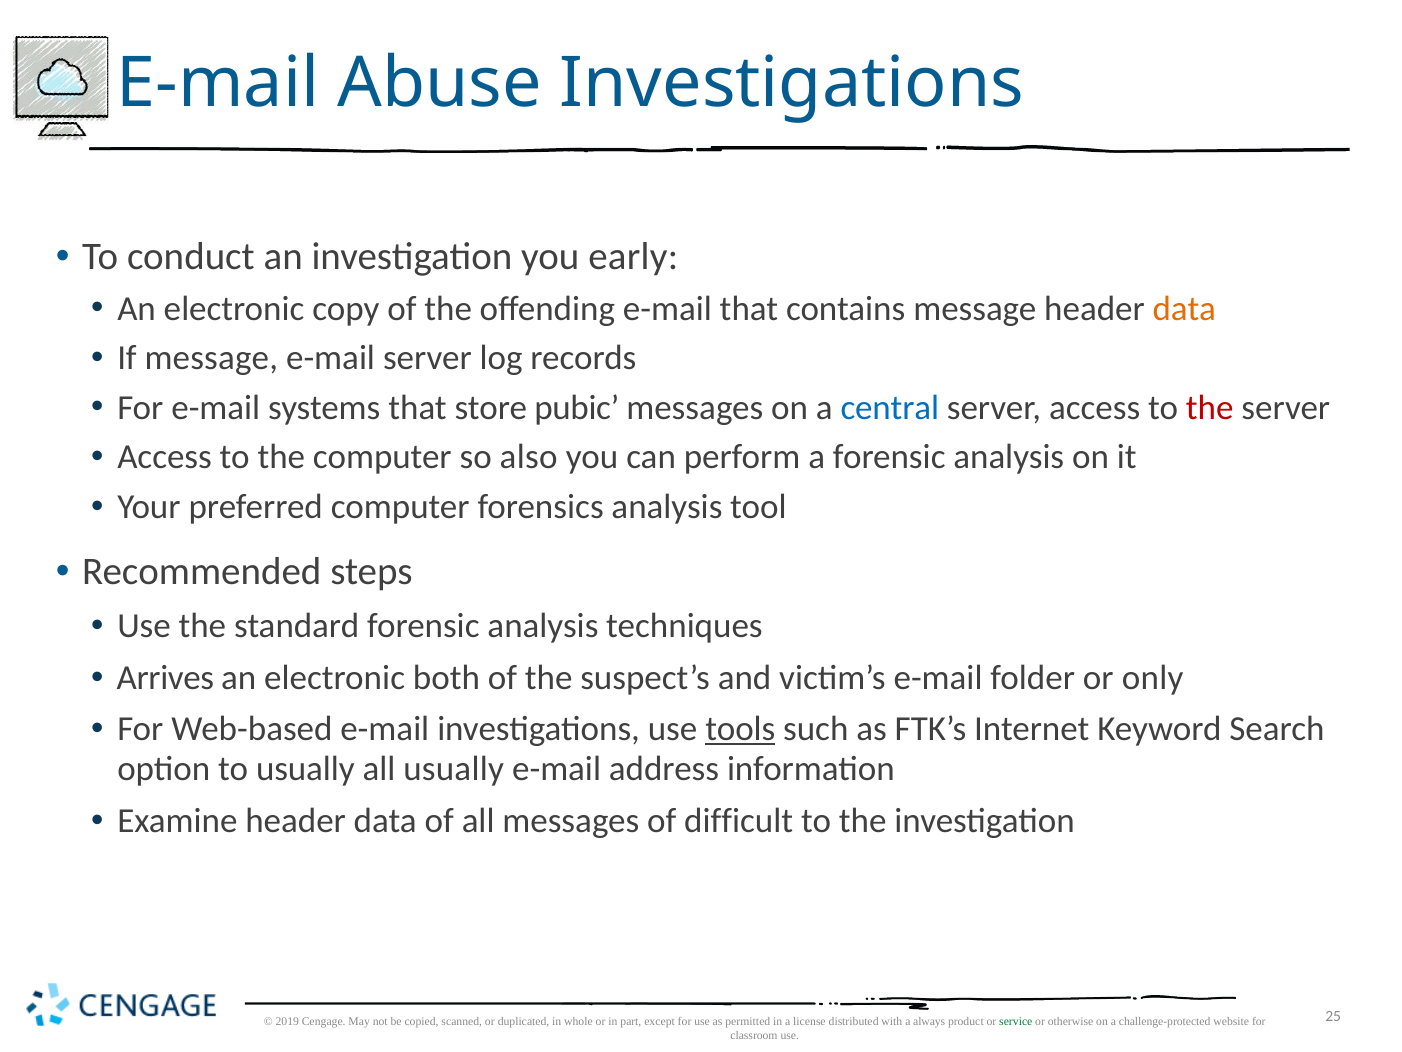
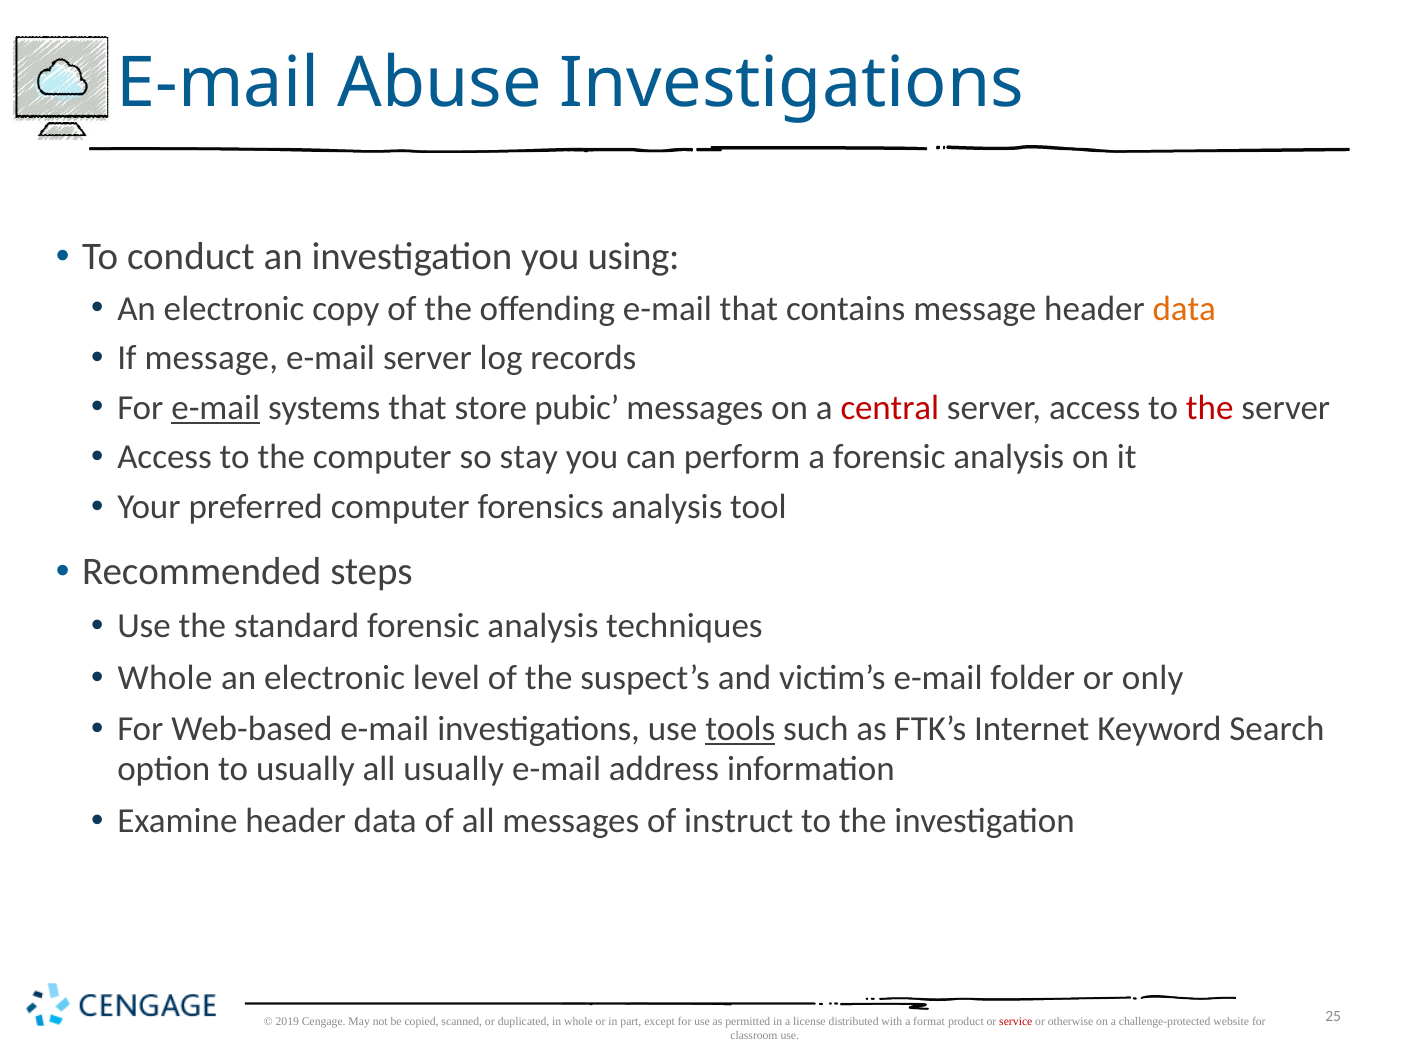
early: early -> using (634, 257)
e-mail underline: none -> present (216, 407)
central colour: blue -> red (890, 407)
also: also -> stay (529, 457)
Arrives: Arrives -> Whole (165, 677)
both: both -> level (446, 677)
difficult: difficult -> instruct (739, 821)
always: always -> format (929, 1021)
service colour: green -> red (1016, 1021)
